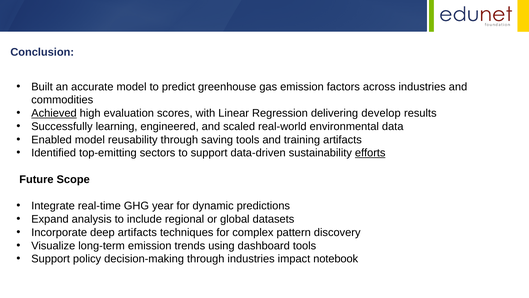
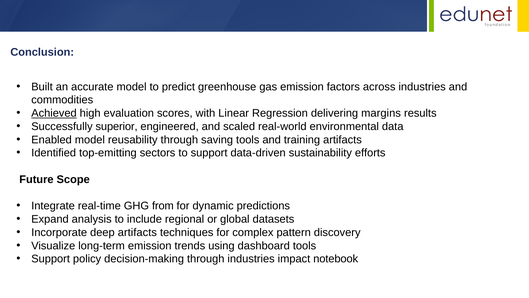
develop: develop -> margins (381, 113)
learning: learning -> superior (117, 126)
efforts underline: present -> none (370, 153)
year: year -> from (163, 206)
